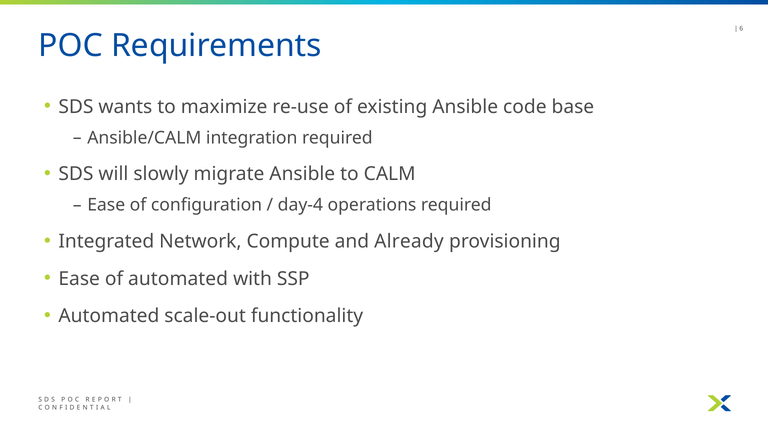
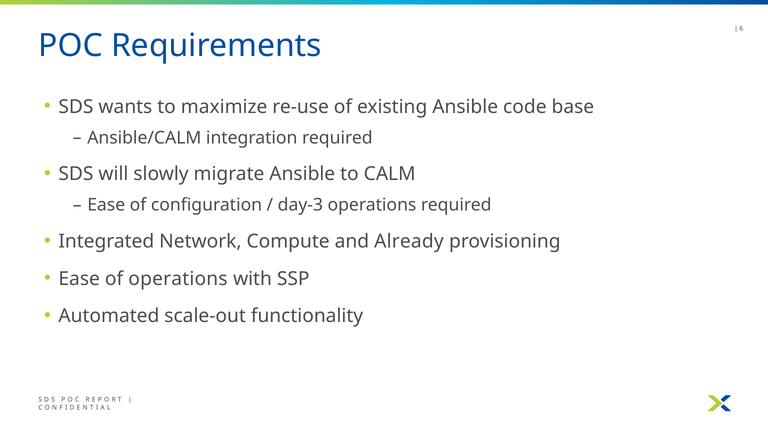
day-4: day-4 -> day-3 (300, 205)
of automated: automated -> operations (178, 279)
